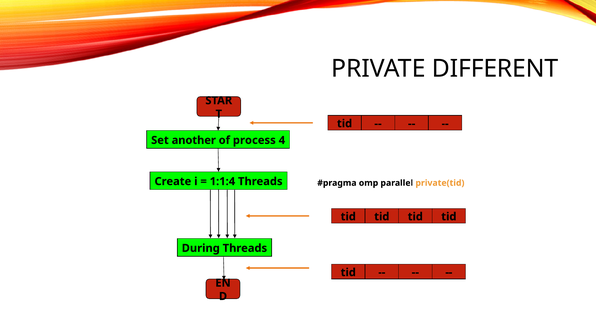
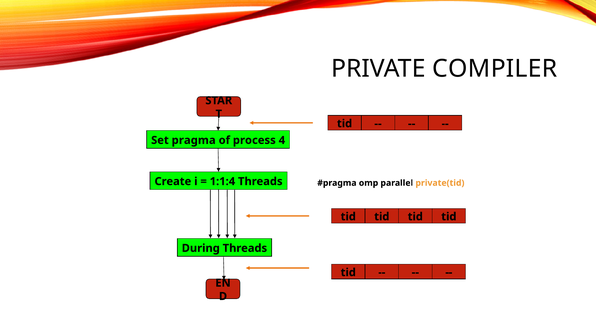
DIFFERENT: DIFFERENT -> COMPILER (495, 69)
another: another -> pragma (194, 140)
